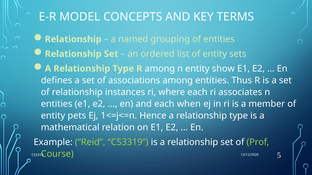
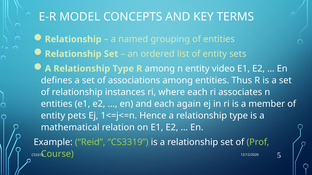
show: show -> video (223, 69)
when: when -> again (189, 104)
